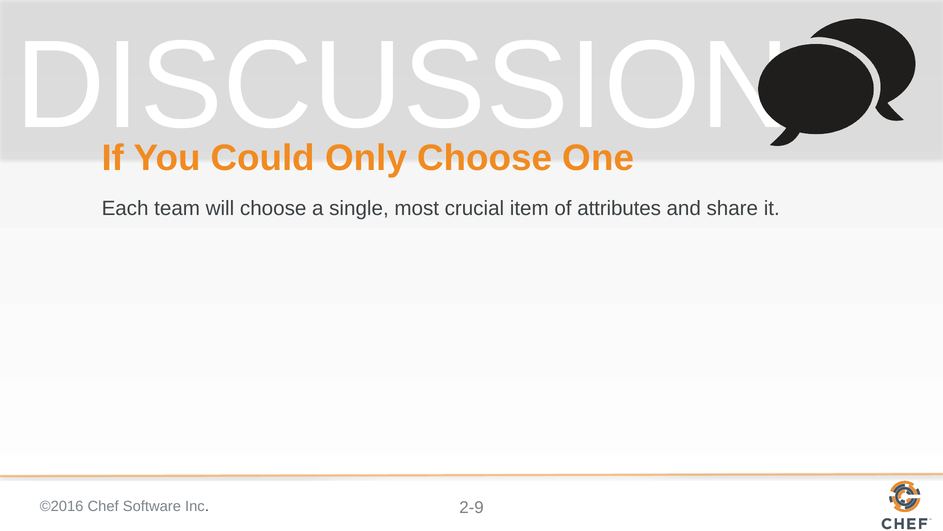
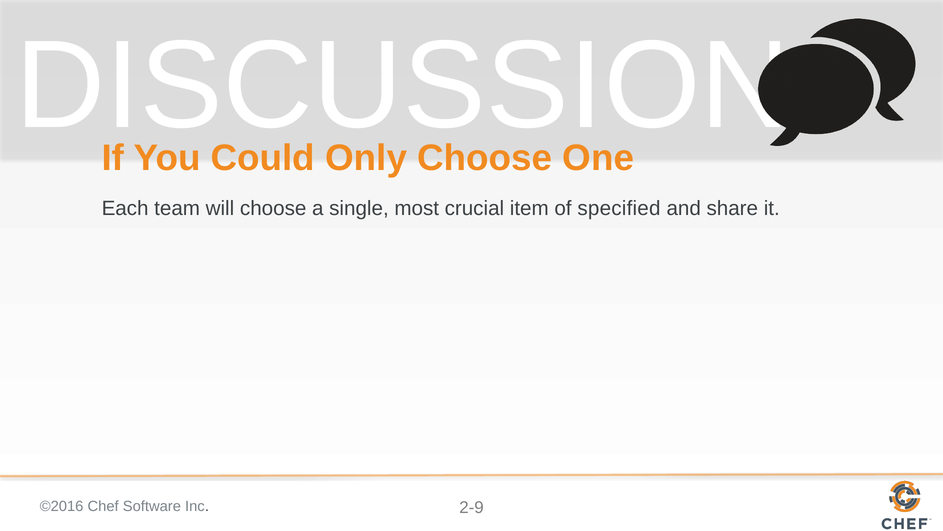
attributes: attributes -> specified (619, 208)
